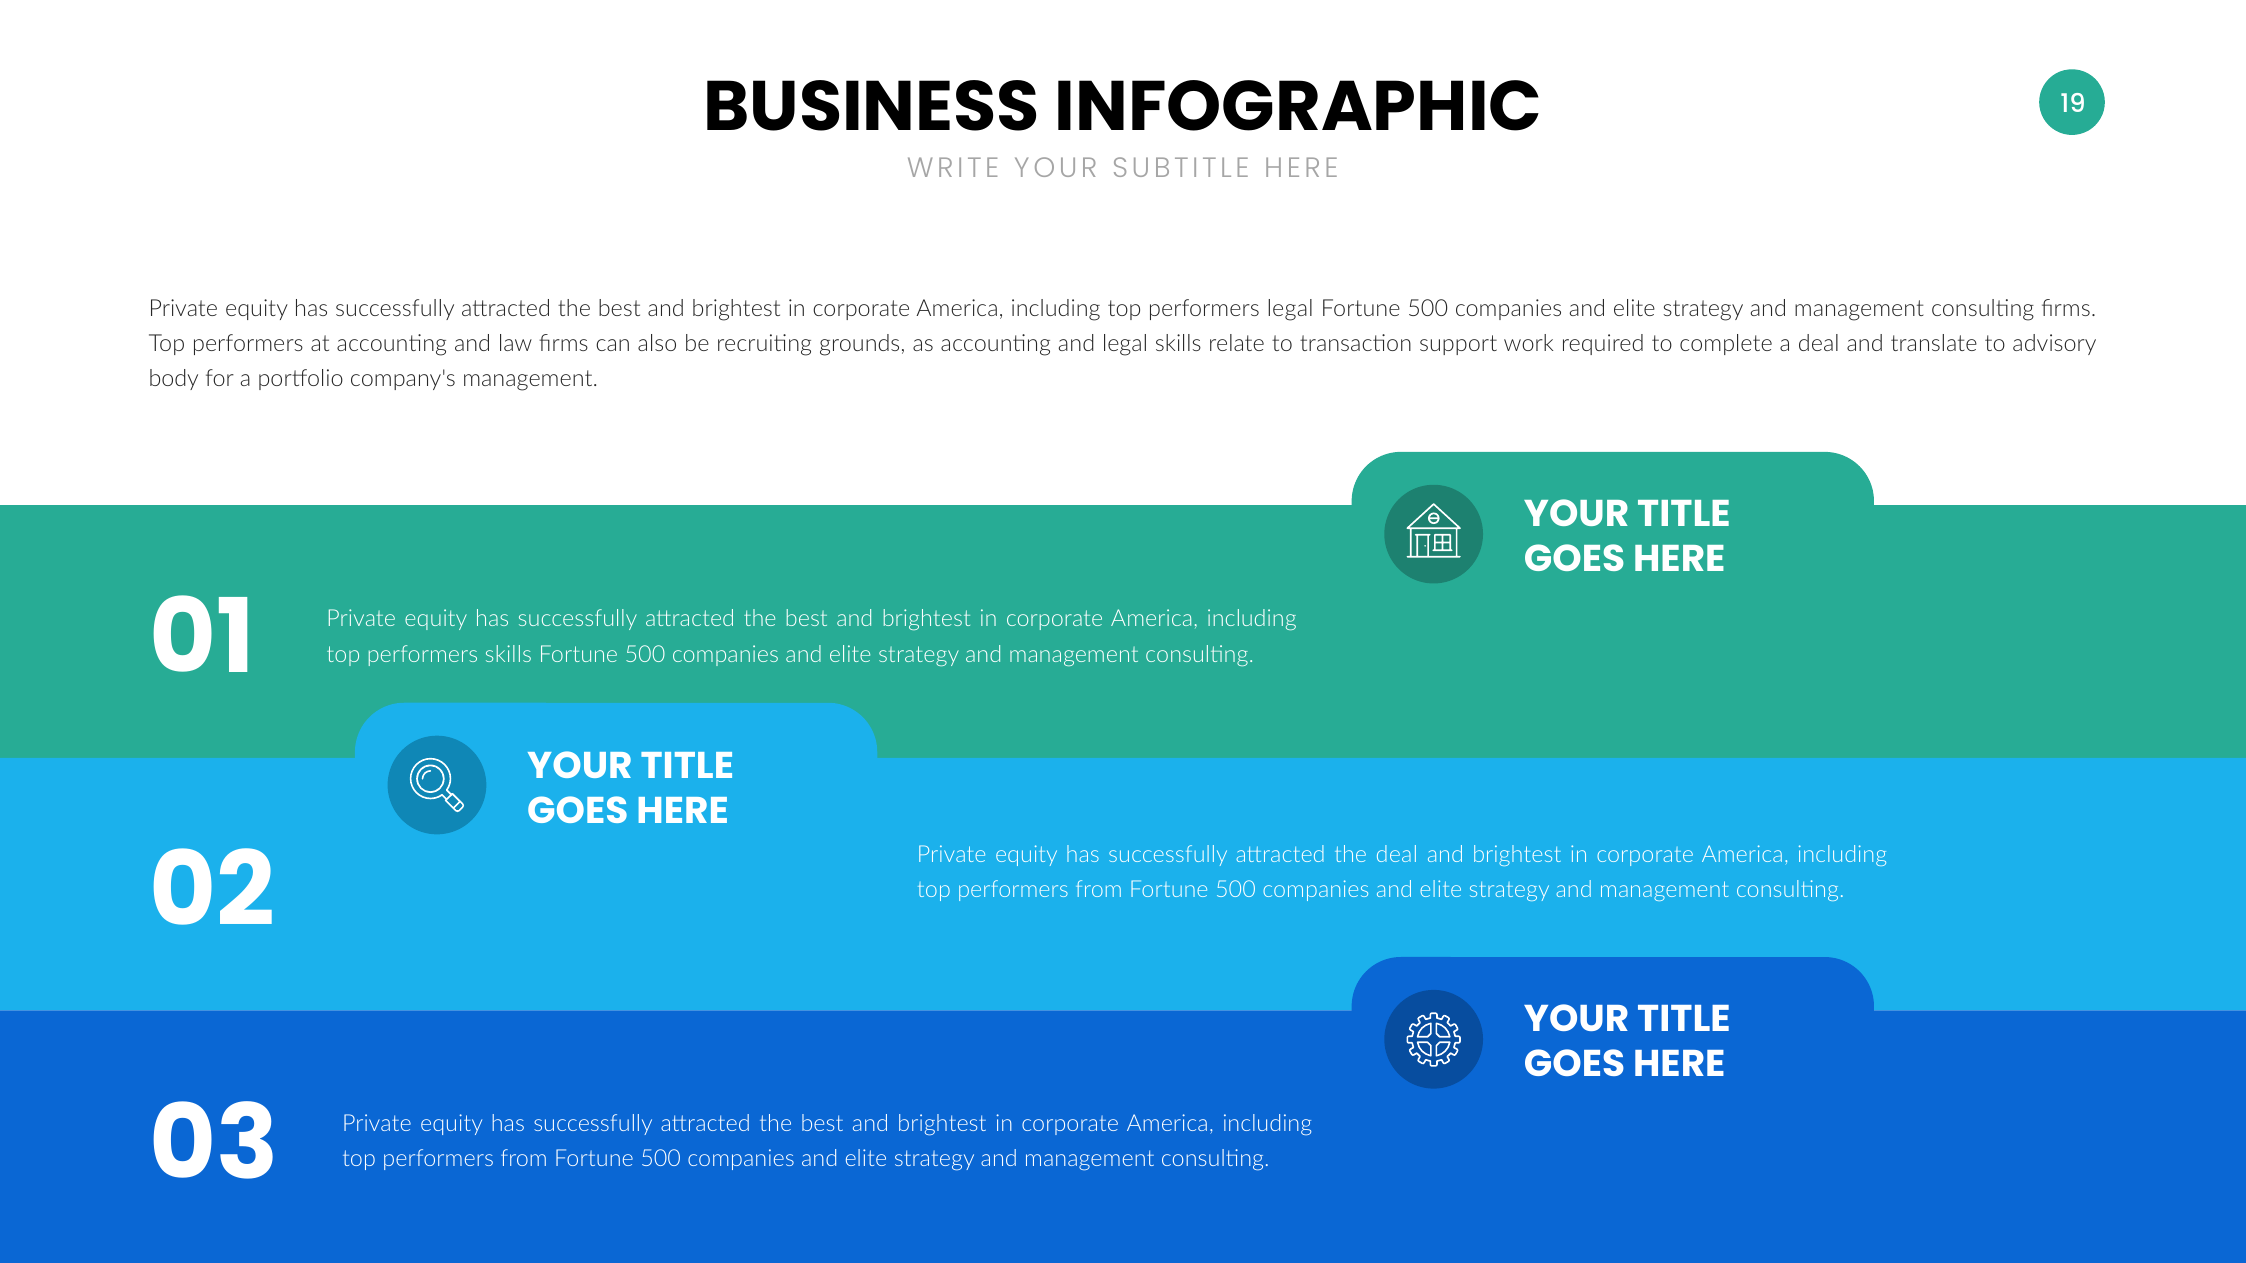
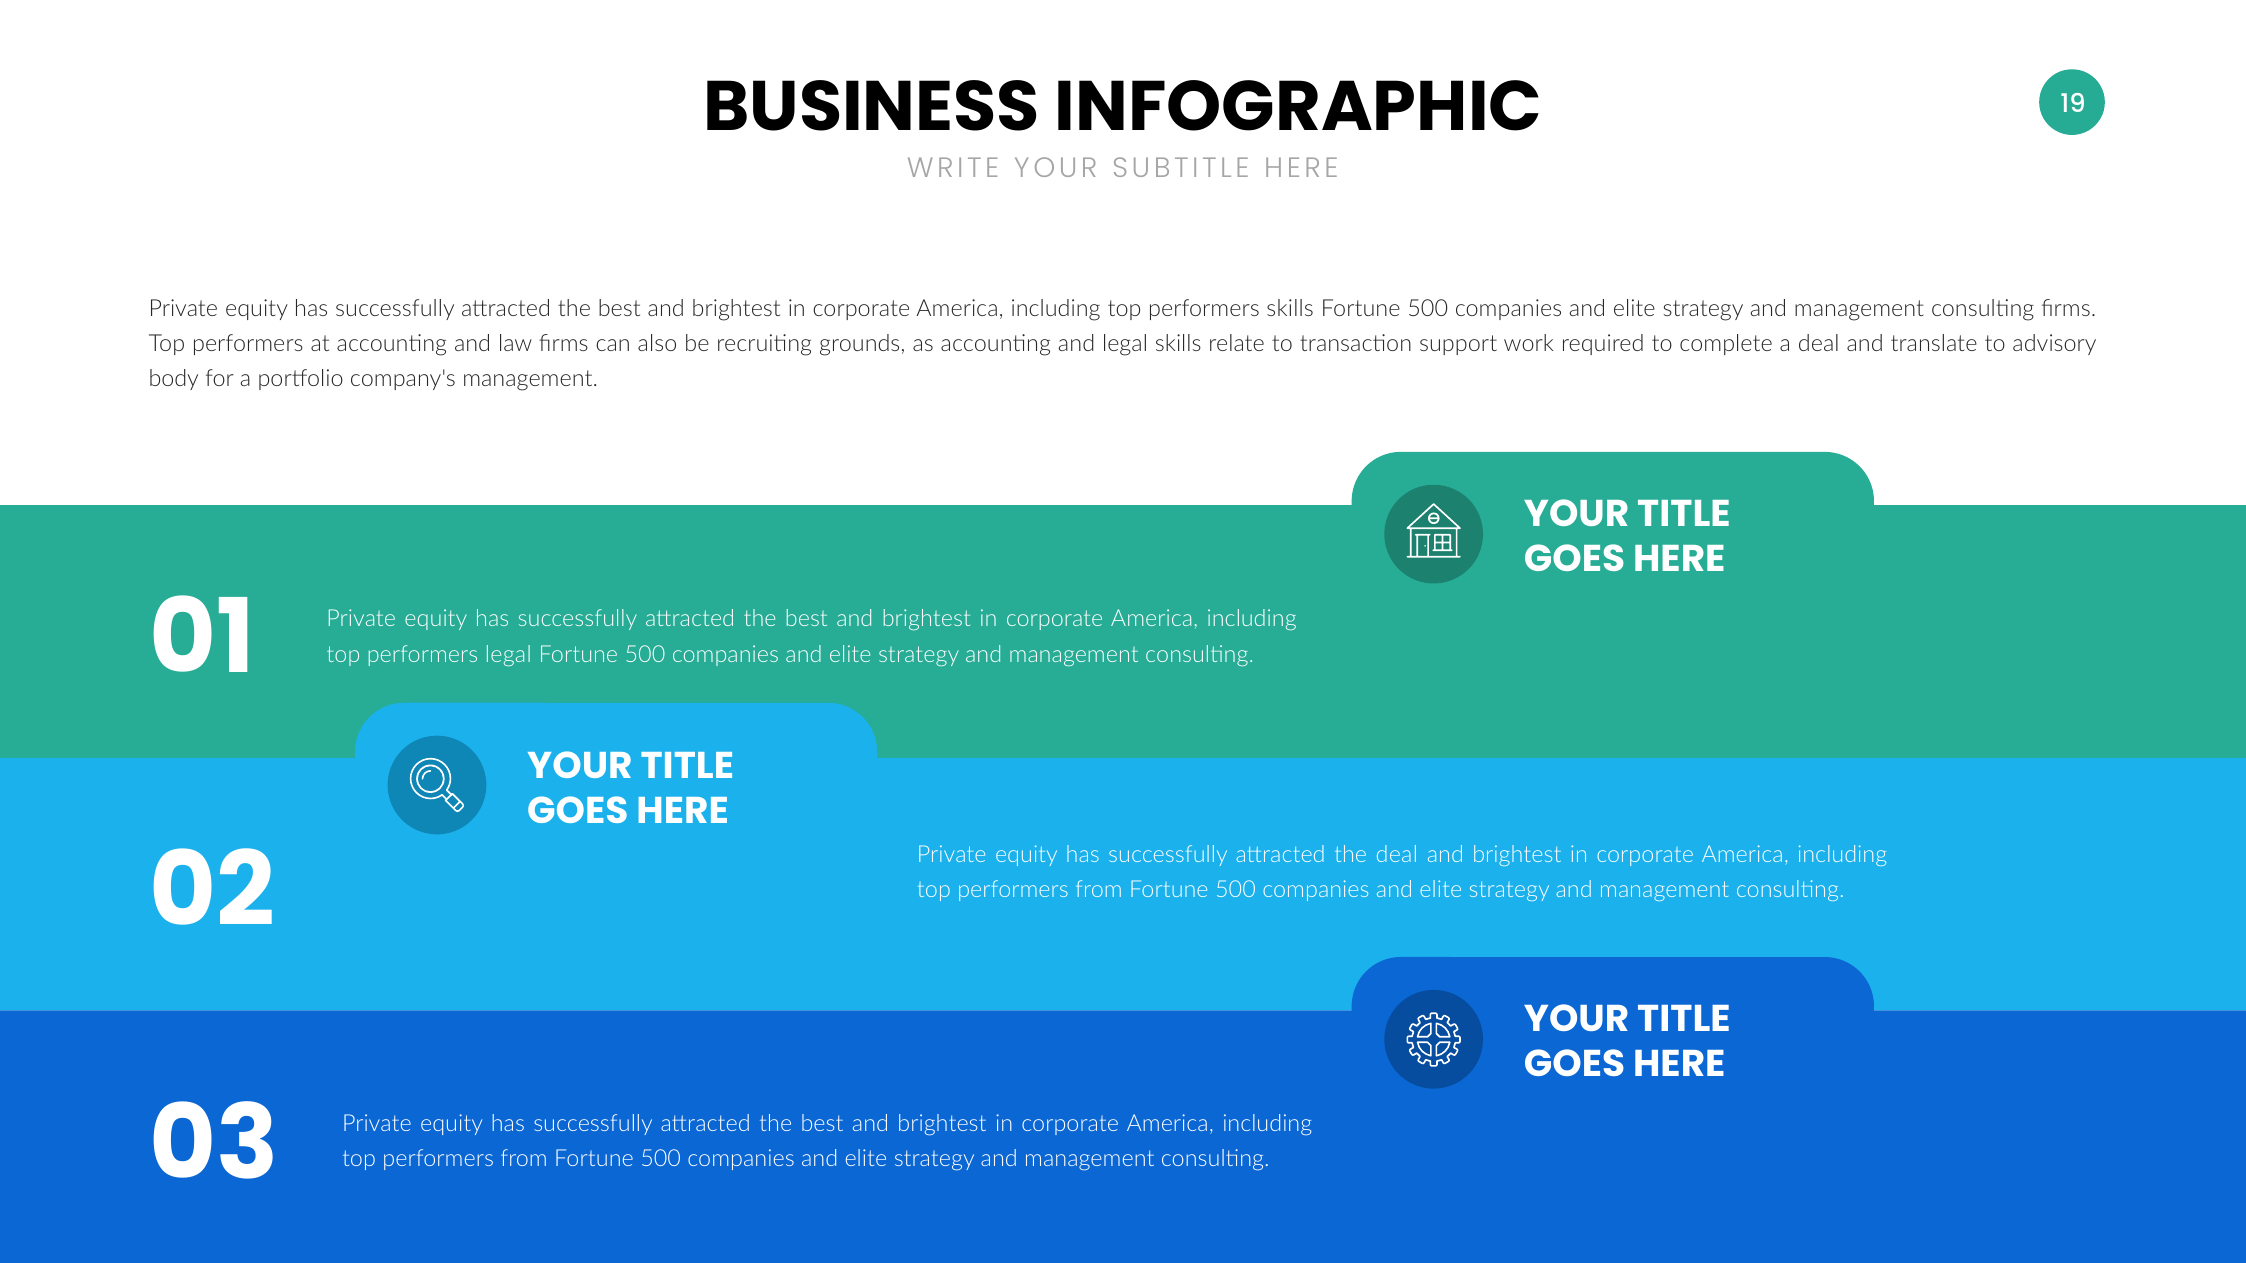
performers legal: legal -> skills (1290, 309)
performers skills: skills -> legal (508, 655)
